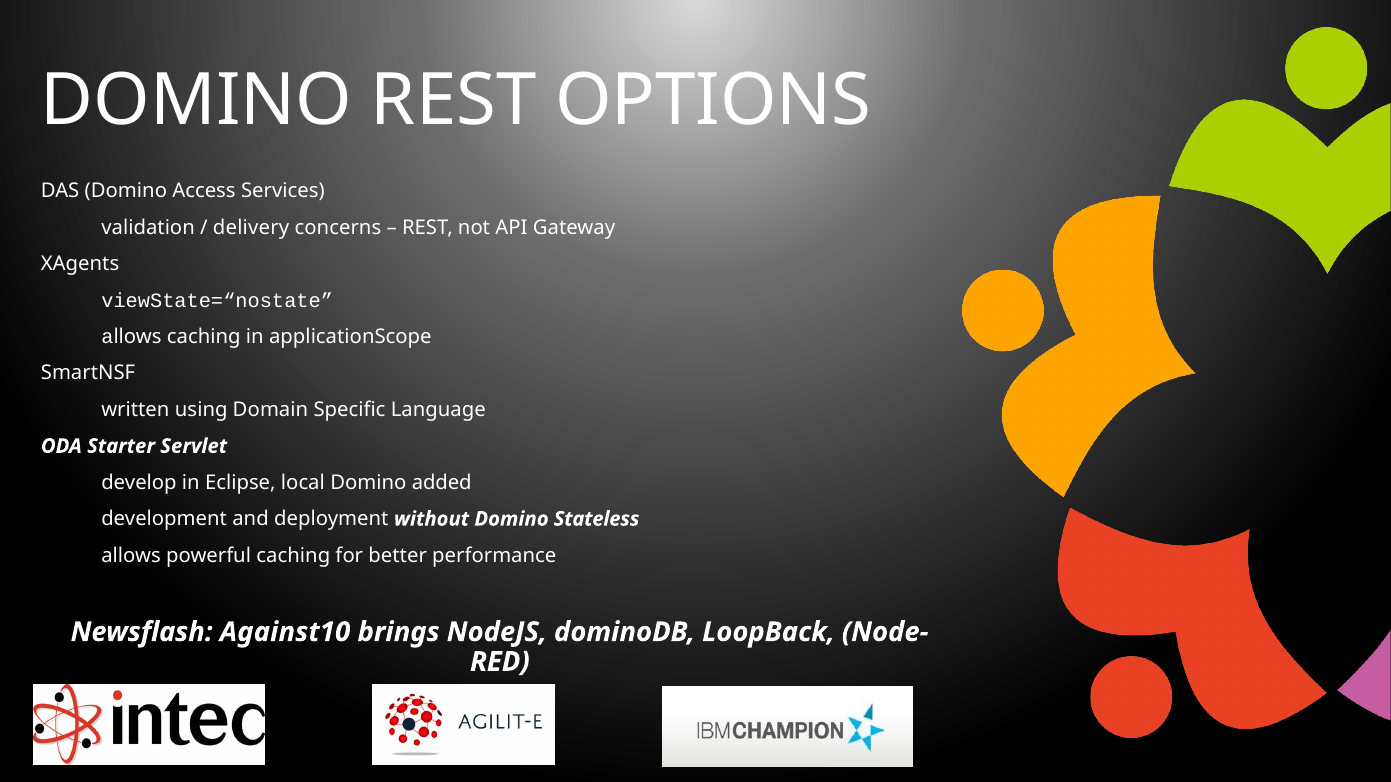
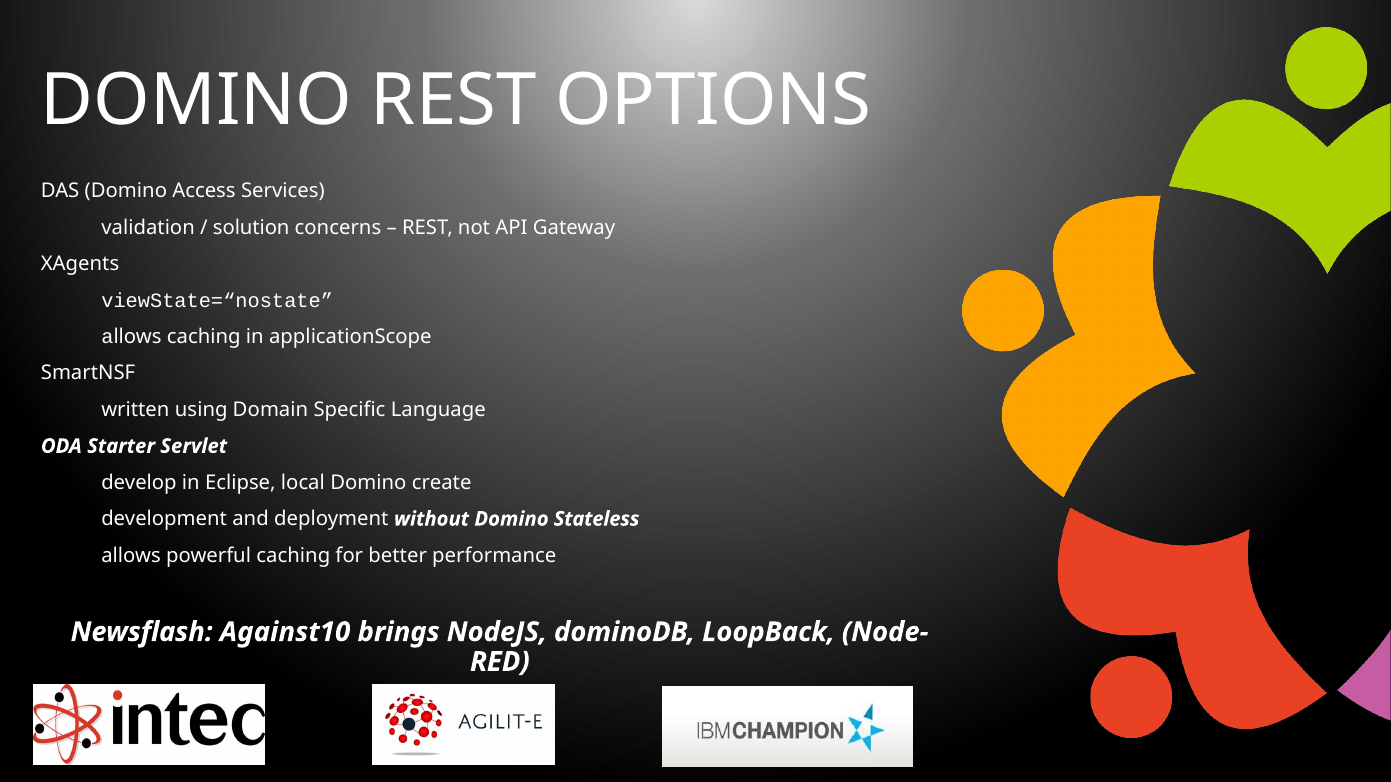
delivery: delivery -> solution (251, 228)
added: added -> create (442, 483)
